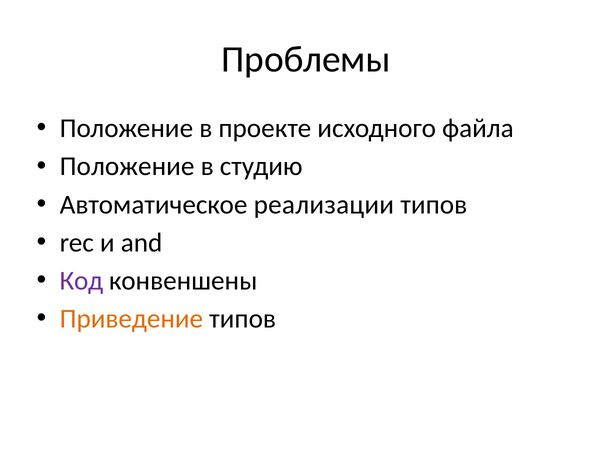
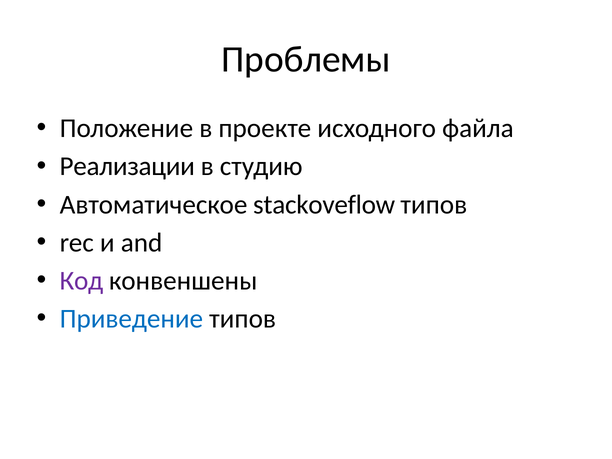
Положение: Положение -> Реализации (127, 166)
реализации: реализации -> stackoveflow (324, 205)
Приведение colour: orange -> blue (131, 319)
